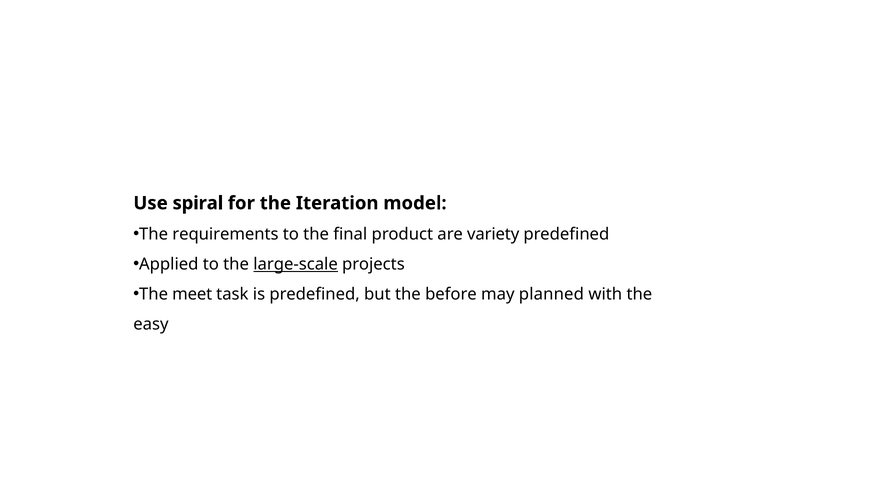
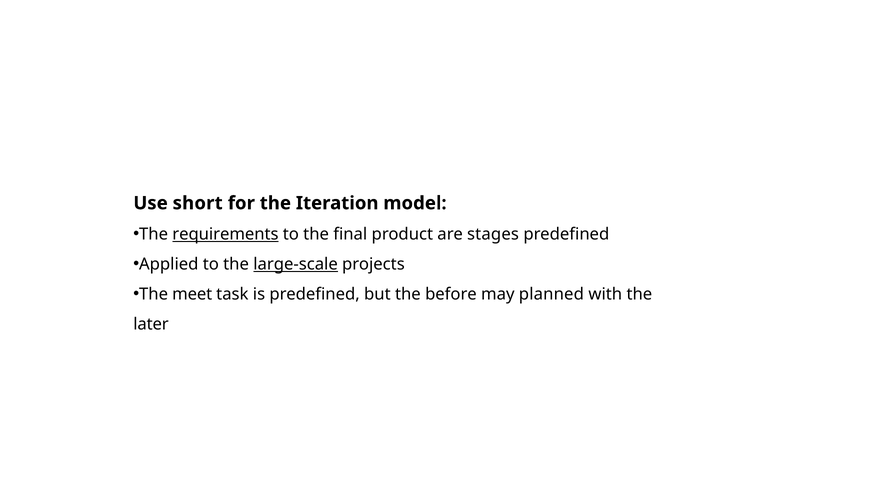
spiral: spiral -> short (198, 203)
requirements underline: none -> present (225, 234)
variety: variety -> stages (493, 234)
easy: easy -> later (151, 324)
